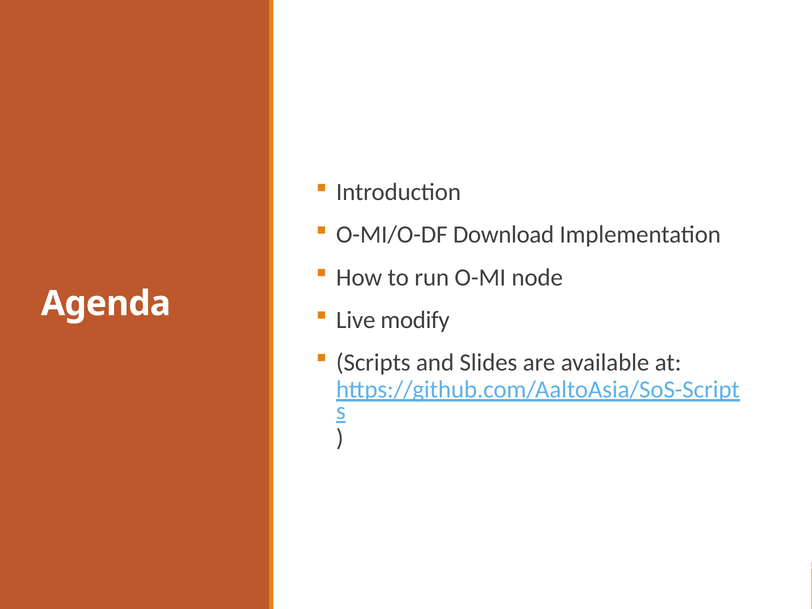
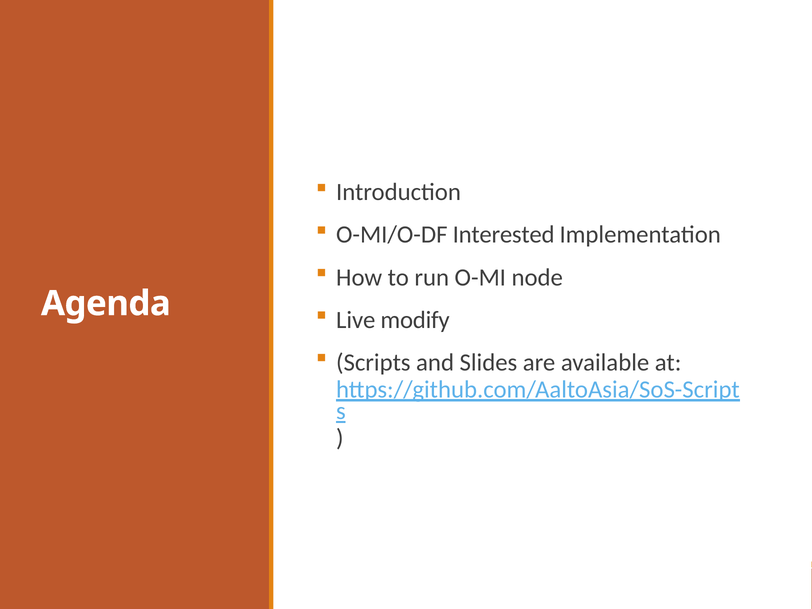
Download: Download -> Interested (504, 235)
